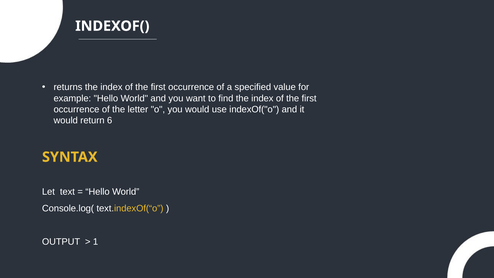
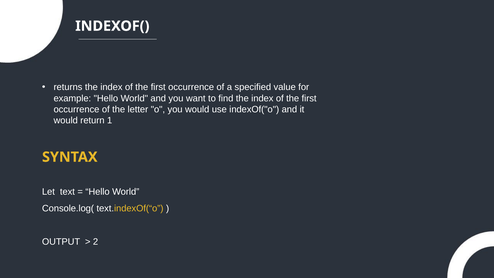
6: 6 -> 1 (110, 121)
1: 1 -> 2 (96, 242)
